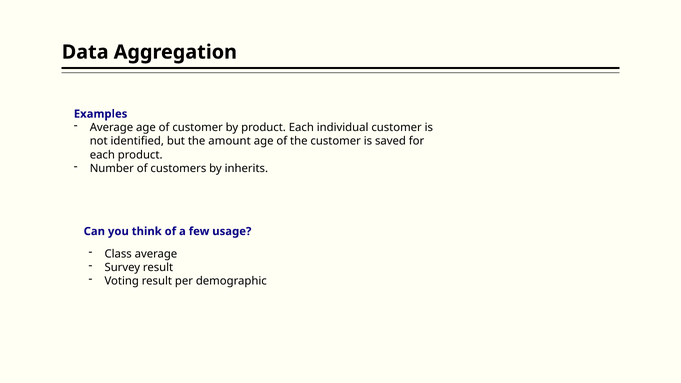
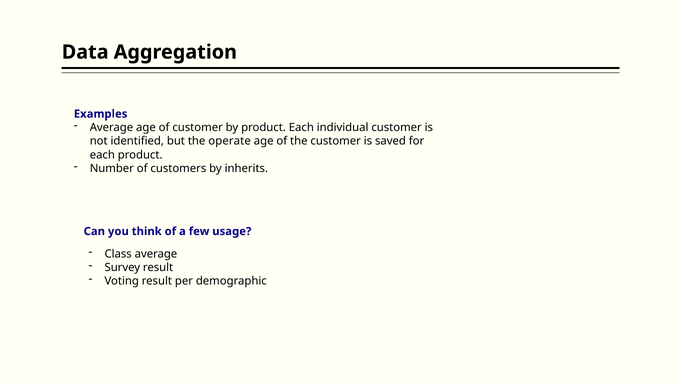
amount: amount -> operate (230, 141)
